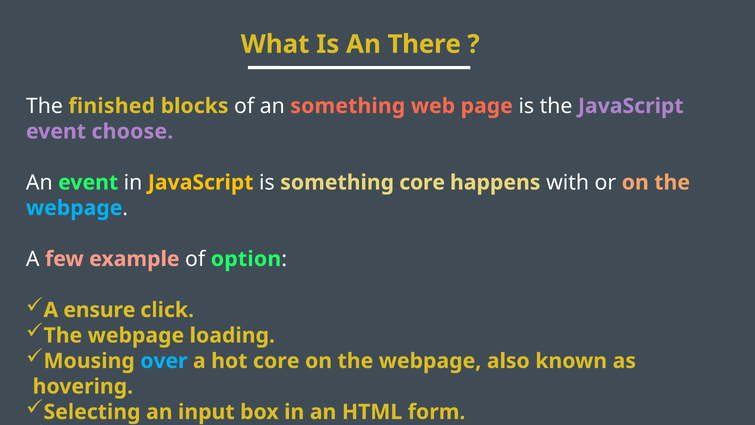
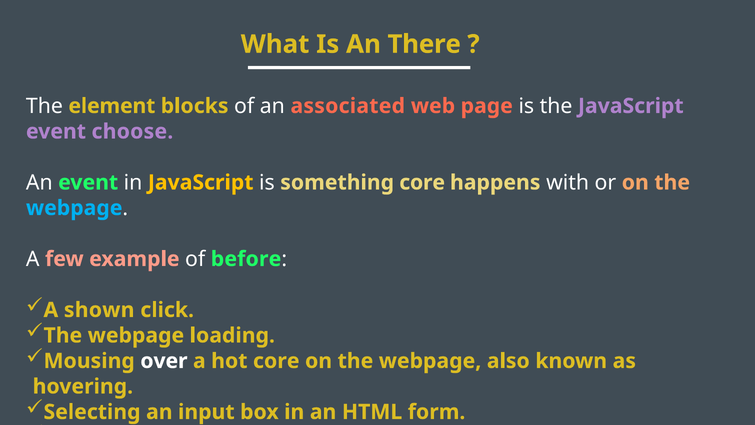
finished: finished -> element (112, 106)
an something: something -> associated (348, 106)
option: option -> before (246, 259)
ensure: ensure -> shown (99, 310)
over colour: light blue -> white (164, 361)
